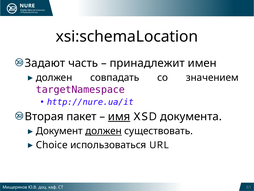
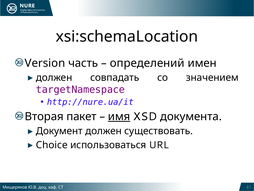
Задают: Задают -> Version (45, 63)
принадлежит: принадлежит -> определений (147, 63)
должен underline: present -> none (104, 131)
